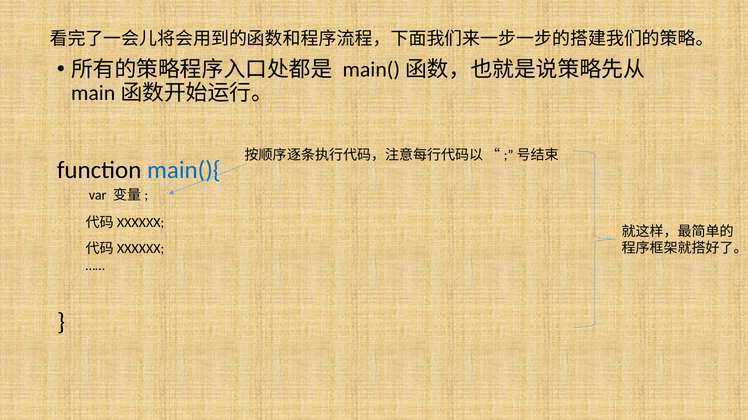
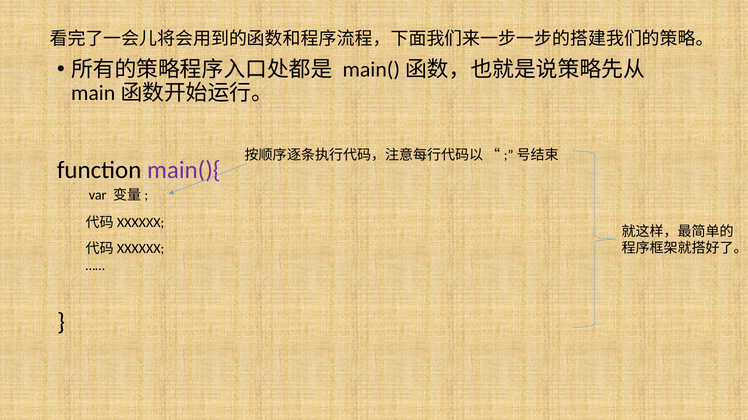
main(){ colour: blue -> purple (184, 171)
